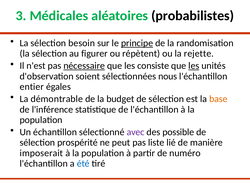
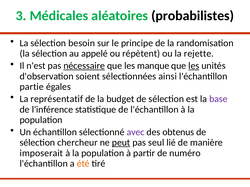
principe underline: present -> none (137, 43)
figurer: figurer -> appelé (94, 54)
consiste: consiste -> manque (153, 66)
nous: nous -> ainsi (168, 76)
entier: entier -> partie (32, 87)
démontrable: démontrable -> représentatif (57, 99)
base colour: orange -> purple (218, 99)
possible: possible -> obtenus (178, 132)
prospérité: prospérité -> chercheur (77, 143)
peut underline: none -> present (121, 143)
liste: liste -> seul (156, 143)
été colour: blue -> orange (83, 164)
